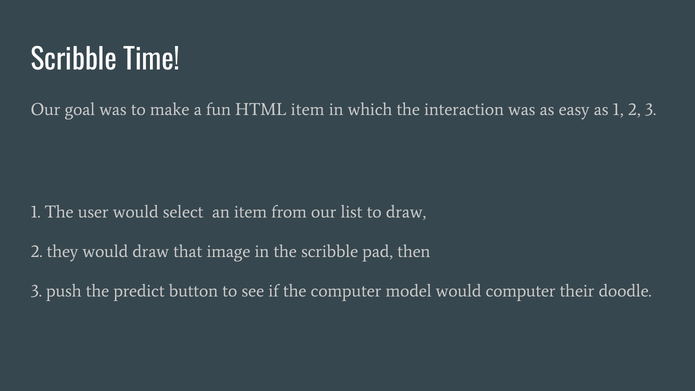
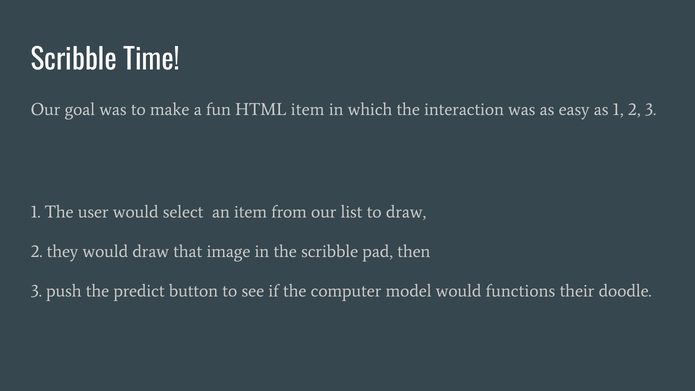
would computer: computer -> functions (520, 291)
